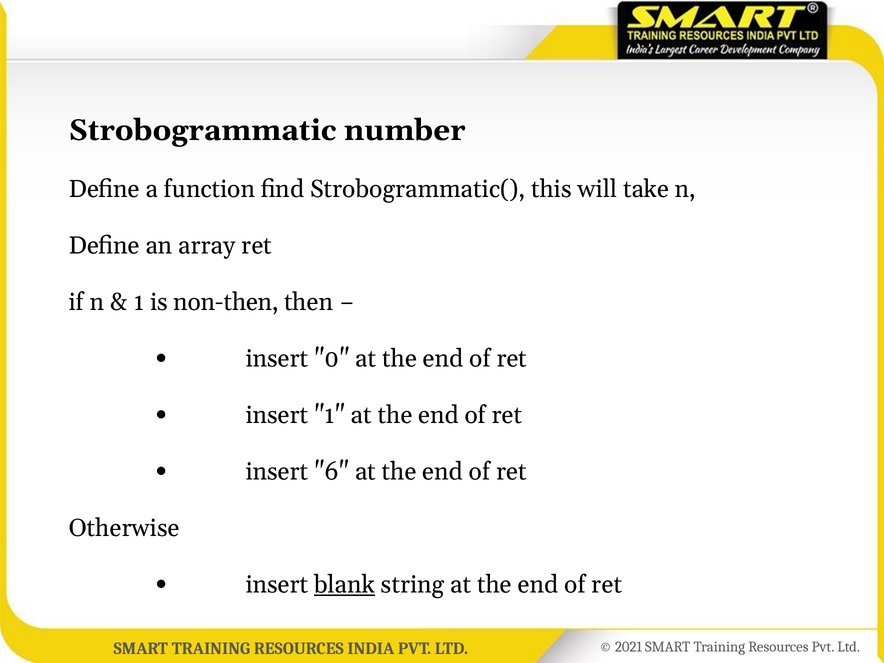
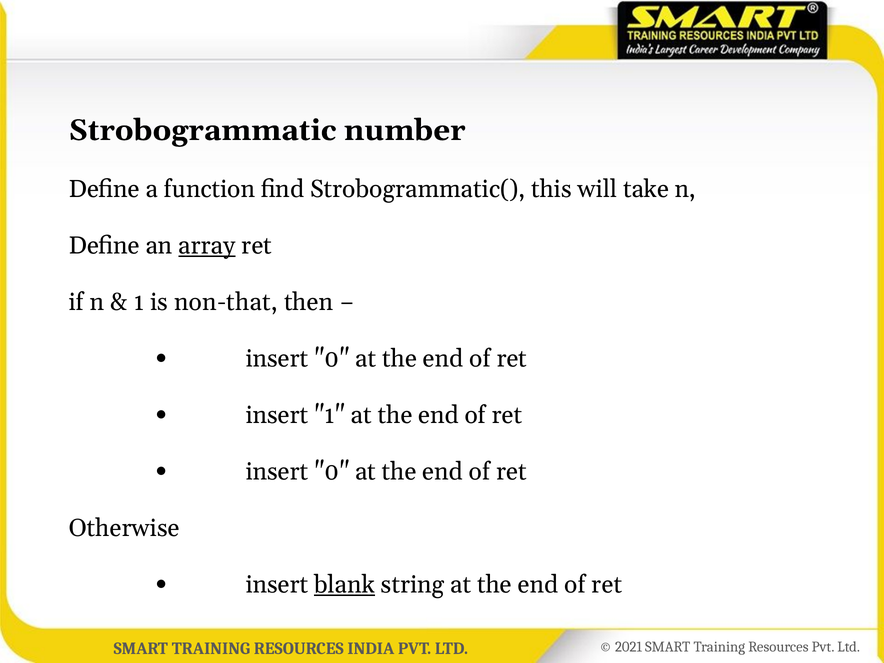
array underline: none -> present (207, 246)
non-then: non-then -> non-that (226, 302)
6: 6 -> 0 (332, 472)
